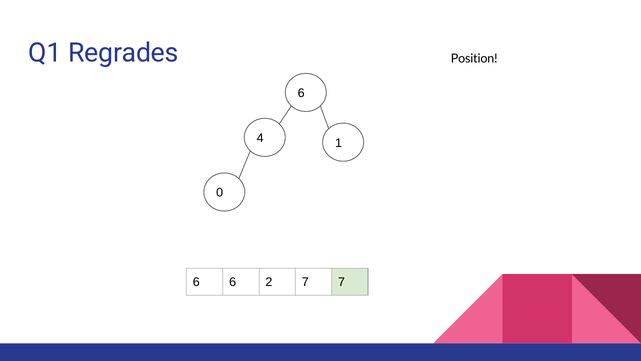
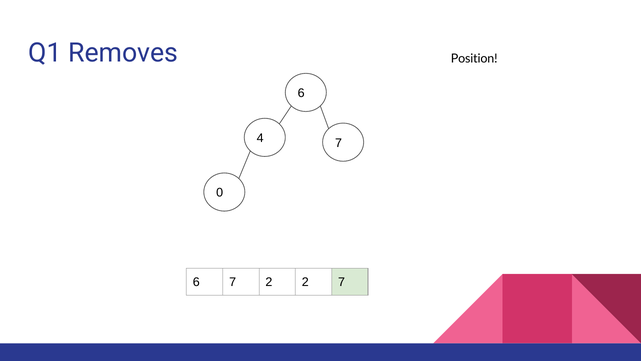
Regrades: Regrades -> Removes (123, 53)
4 1: 1 -> 7 (339, 143)
6 6: 6 -> 7 (233, 282)
2 7: 7 -> 2 (305, 282)
